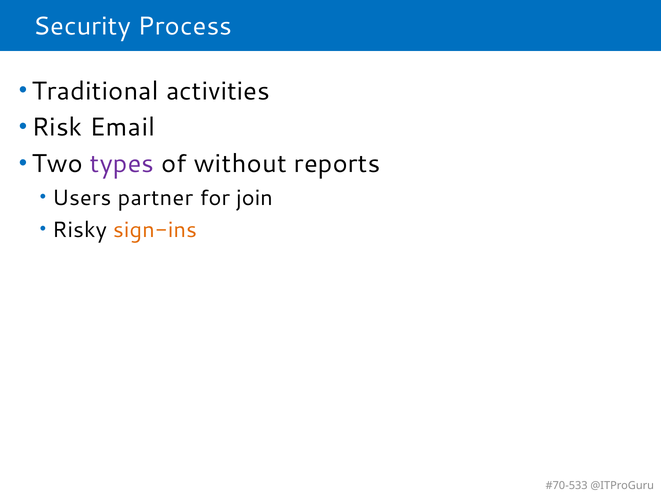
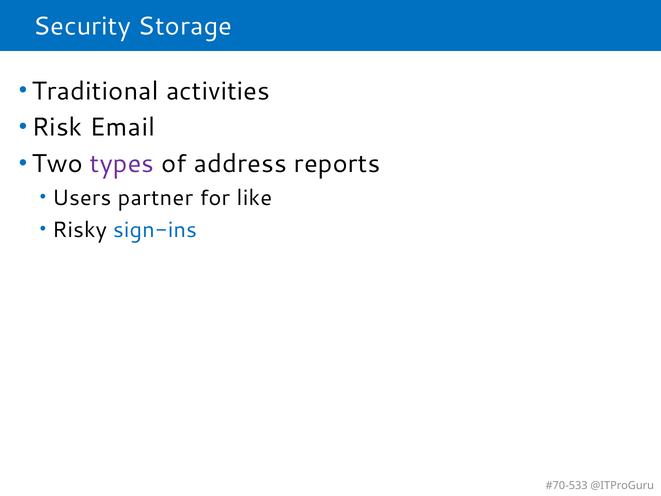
Process: Process -> Storage (185, 26)
without: without -> address (240, 164)
join: join -> like (254, 198)
sign-ins colour: orange -> blue (155, 230)
